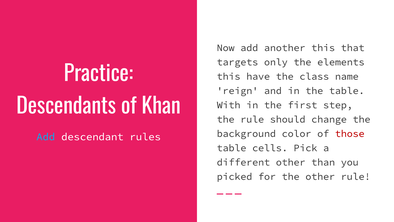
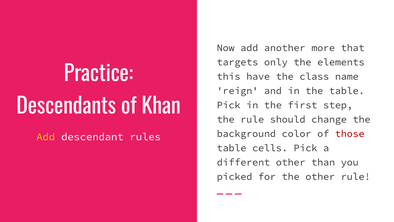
another this: this -> more (323, 48)
With: With -> Pick (229, 105)
Add colour: light blue -> yellow (46, 137)
